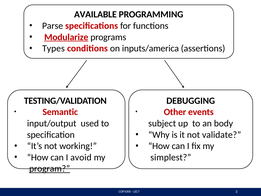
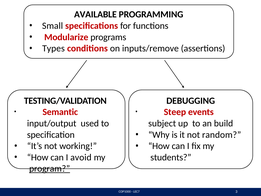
Parse: Parse -> Small (53, 26)
Modularize underline: present -> none (66, 37)
inputs/america: inputs/america -> inputs/remove (150, 48)
Other: Other -> Steep (175, 112)
body: body -> build (223, 123)
validate: validate -> random (222, 135)
simplest: simplest -> students (171, 157)
